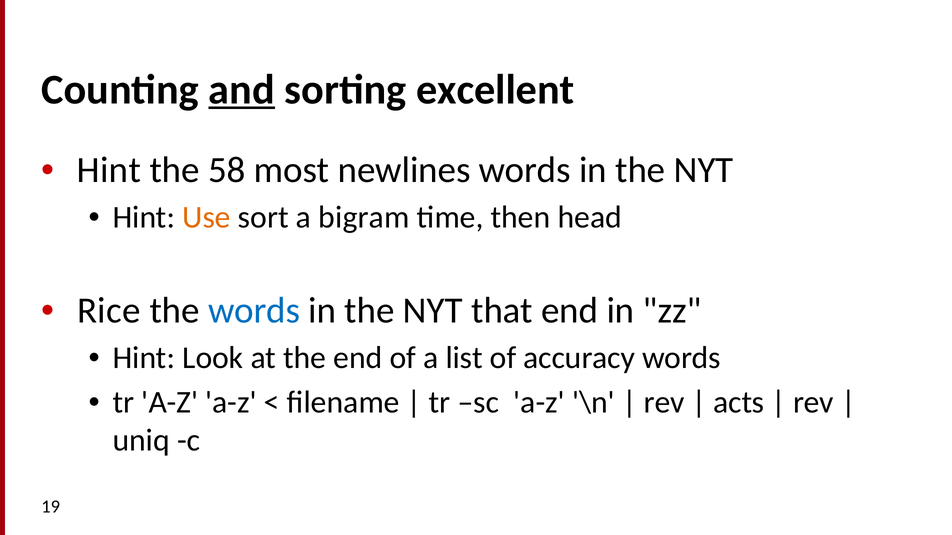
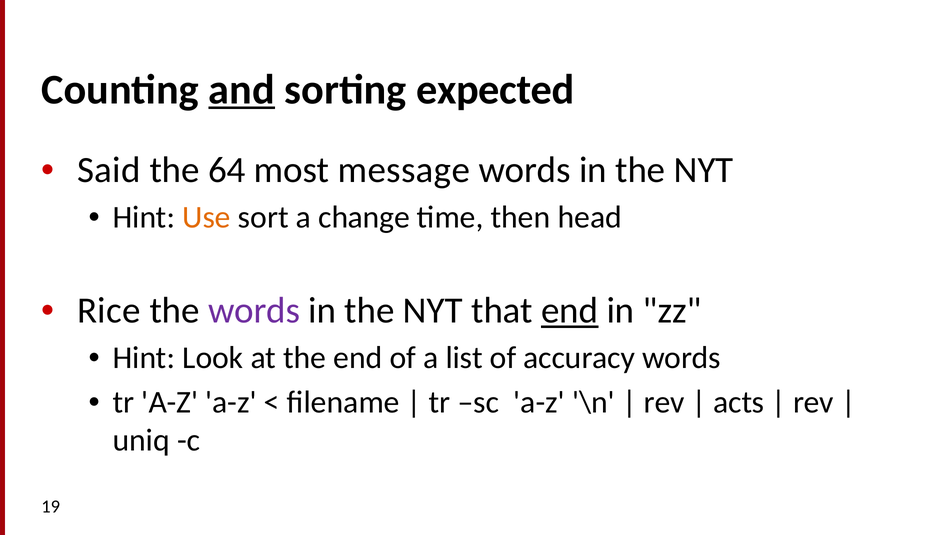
excellent: excellent -> expected (495, 90)
Hint: Hint -> Said (109, 170)
58: 58 -> 64 (227, 170)
newlines: newlines -> message (404, 170)
bigram: bigram -> change (364, 218)
words colour: blue -> purple (254, 311)
end underline: none -> present (570, 311)
